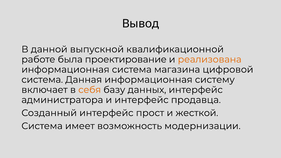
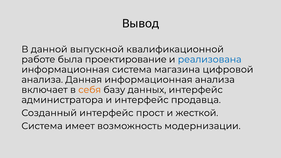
реализована colour: orange -> blue (210, 59)
система: система -> анализа (42, 80)
информационная систему: систему -> анализа (215, 80)
